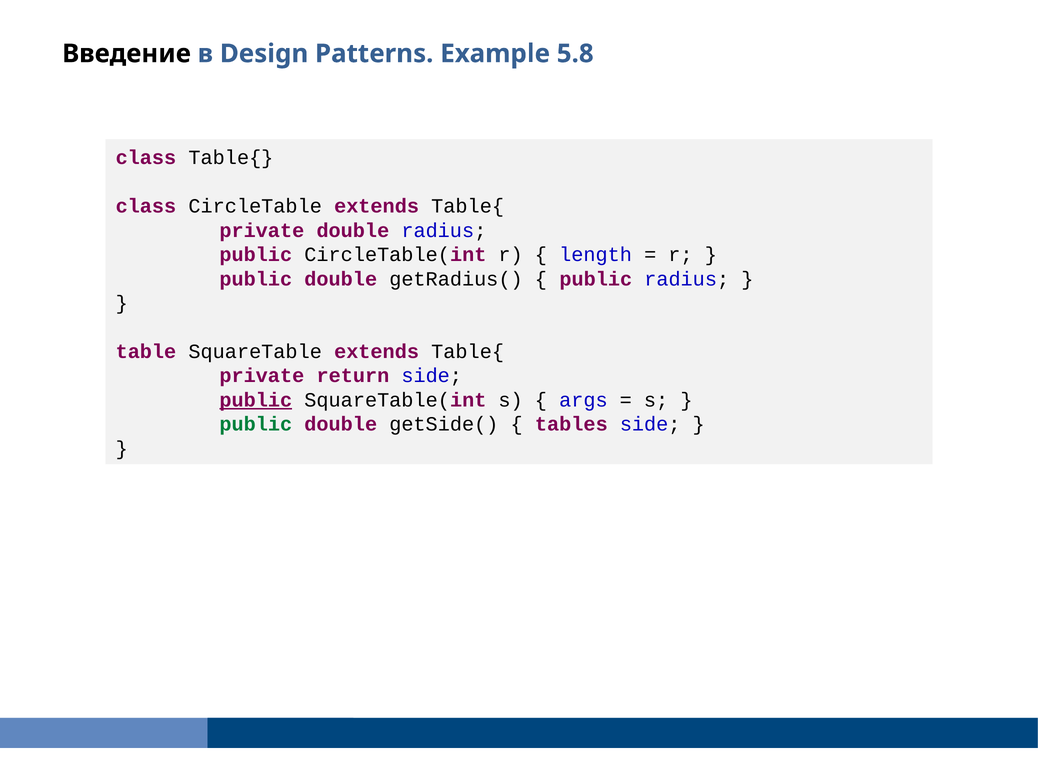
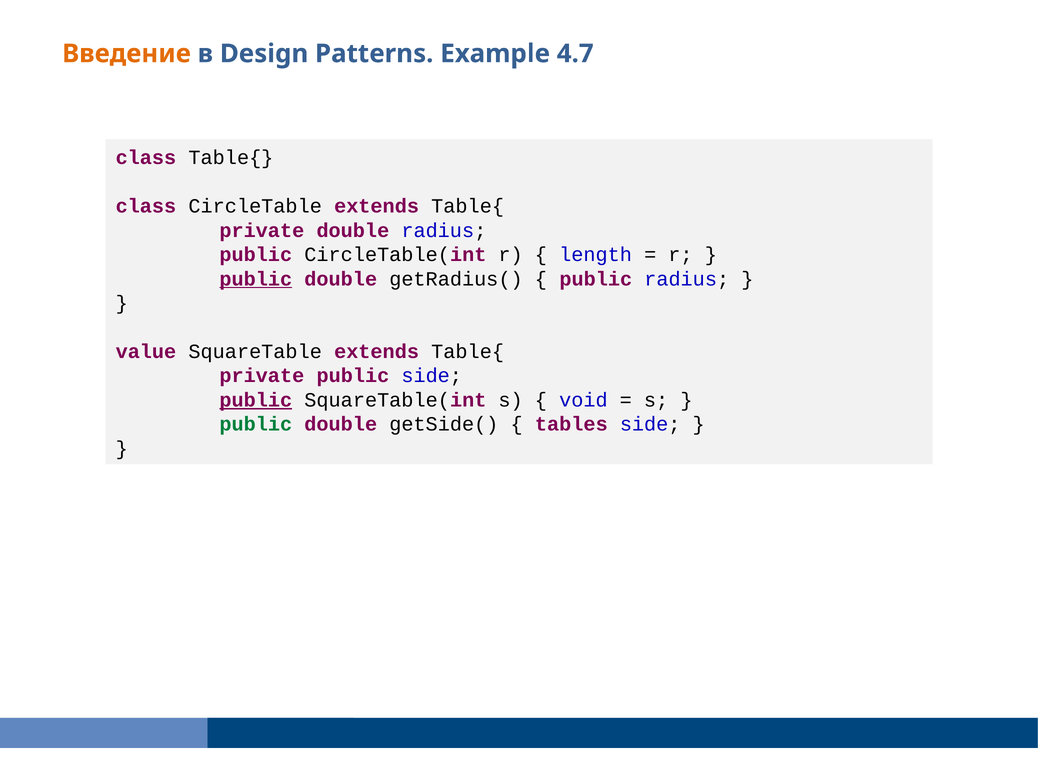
Введение colour: black -> orange (126, 54)
5.8: 5.8 -> 4.7 (575, 54)
public underline: none -> present (256, 279)
table: table -> value (146, 352)
private return: return -> public (353, 376)
args: args -> void (583, 400)
